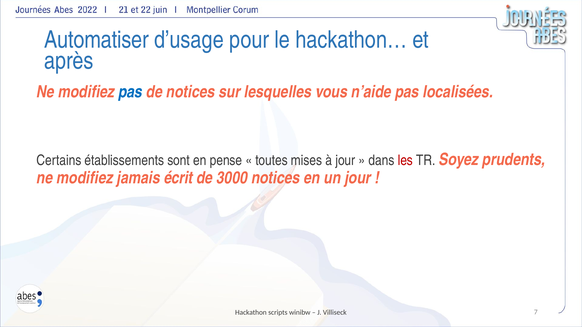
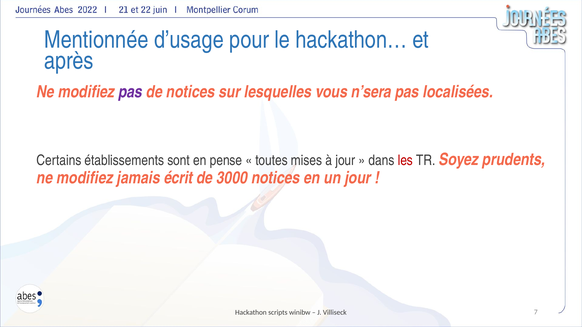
Automatiser: Automatiser -> Mentionnée (96, 40)
pas colour: blue -> purple (130, 92)
n’aide: n’aide -> n’sera (371, 92)
